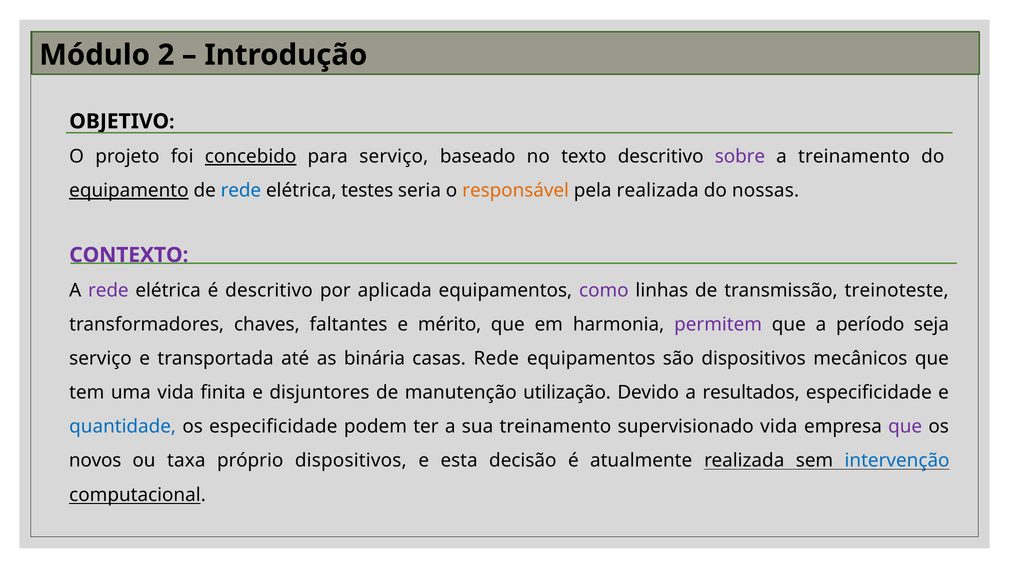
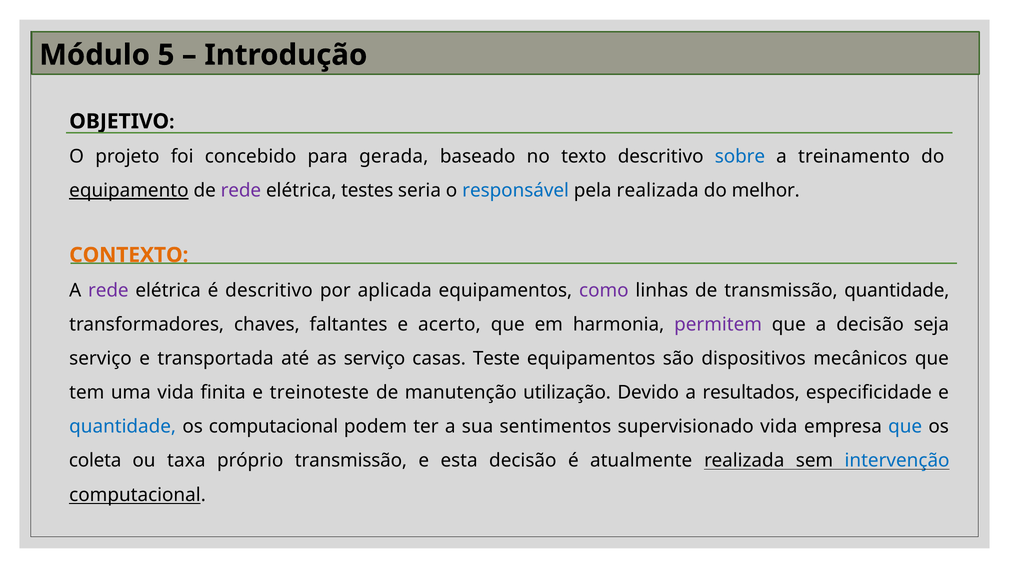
2: 2 -> 5 (166, 55)
concebido underline: present -> none (251, 156)
para serviço: serviço -> gerada (394, 156)
sobre colour: purple -> blue (740, 156)
rede colour: blue -> purple (241, 191)
responsável colour: orange -> blue (516, 191)
nossas: nossas -> melhor (766, 191)
CONTEXTO colour: purple -> orange (129, 255)
transmissão treinoteste: treinoteste -> quantidade (897, 290)
mérito: mérito -> acerto (449, 324)
a período: período -> decisão (870, 324)
as binária: binária -> serviço (374, 358)
casas Rede: Rede -> Teste (496, 358)
disjuntores: disjuntores -> treinoteste (319, 392)
os especificidade: especificidade -> computacional (274, 426)
sua treinamento: treinamento -> sentimentos (555, 426)
que colour: purple -> blue (905, 426)
novos: novos -> coleta (95, 460)
próprio dispositivos: dispositivos -> transmissão (351, 460)
